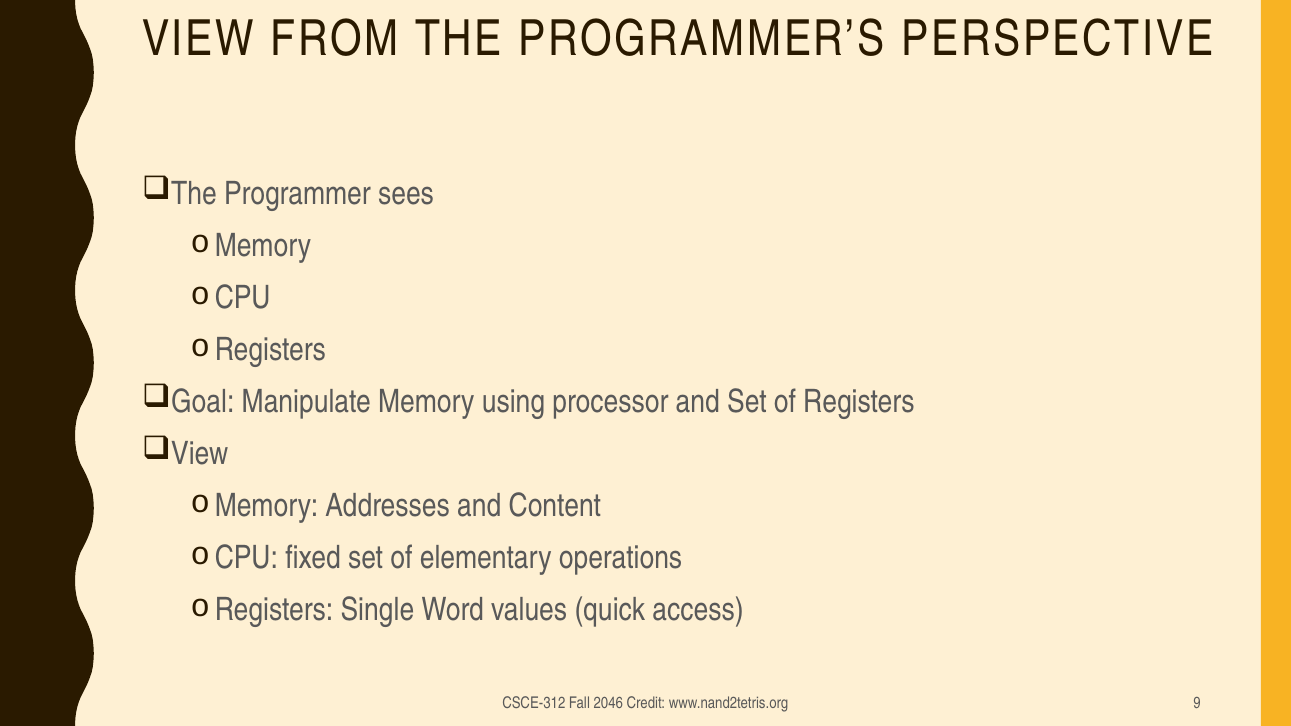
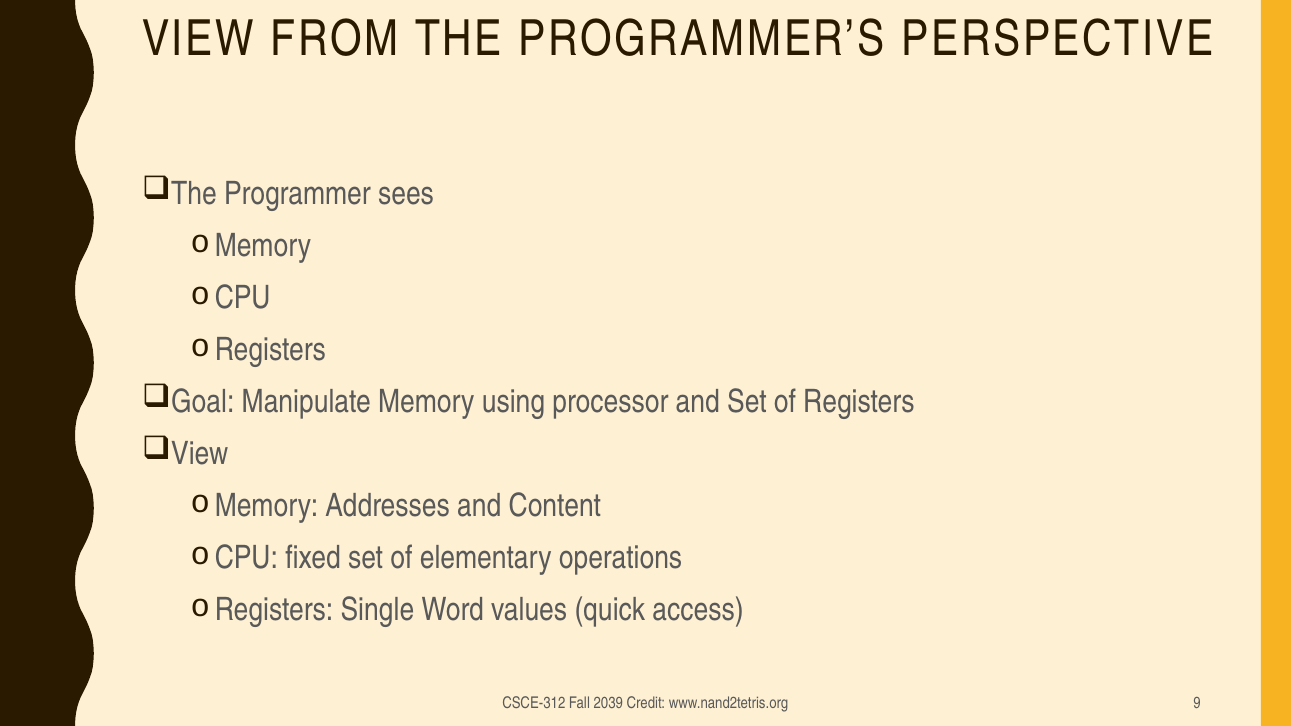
2046: 2046 -> 2039 (608, 703)
